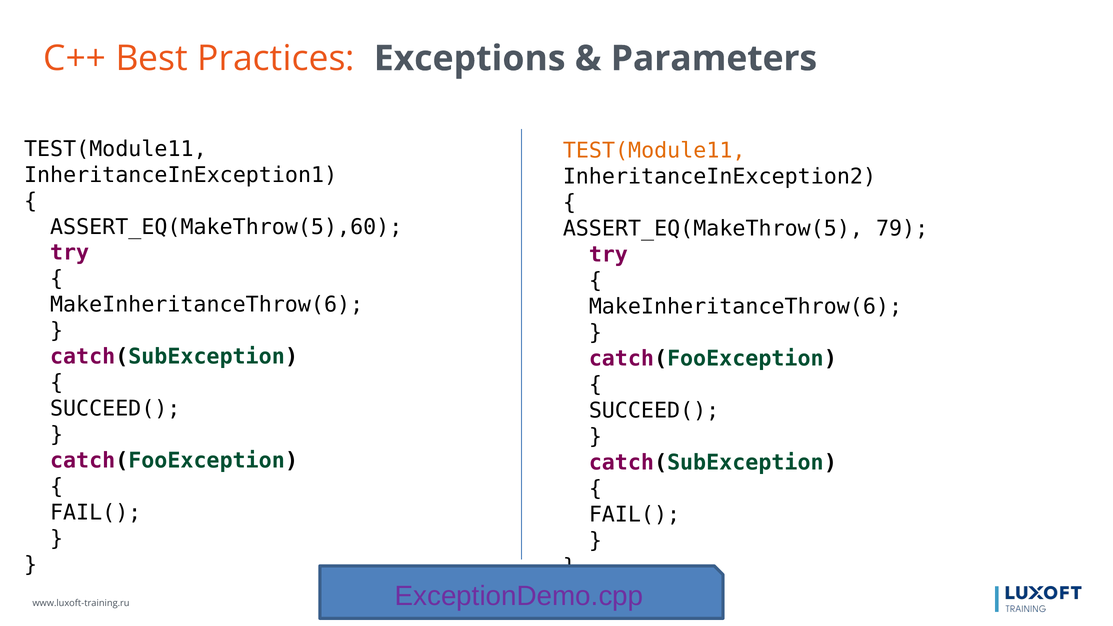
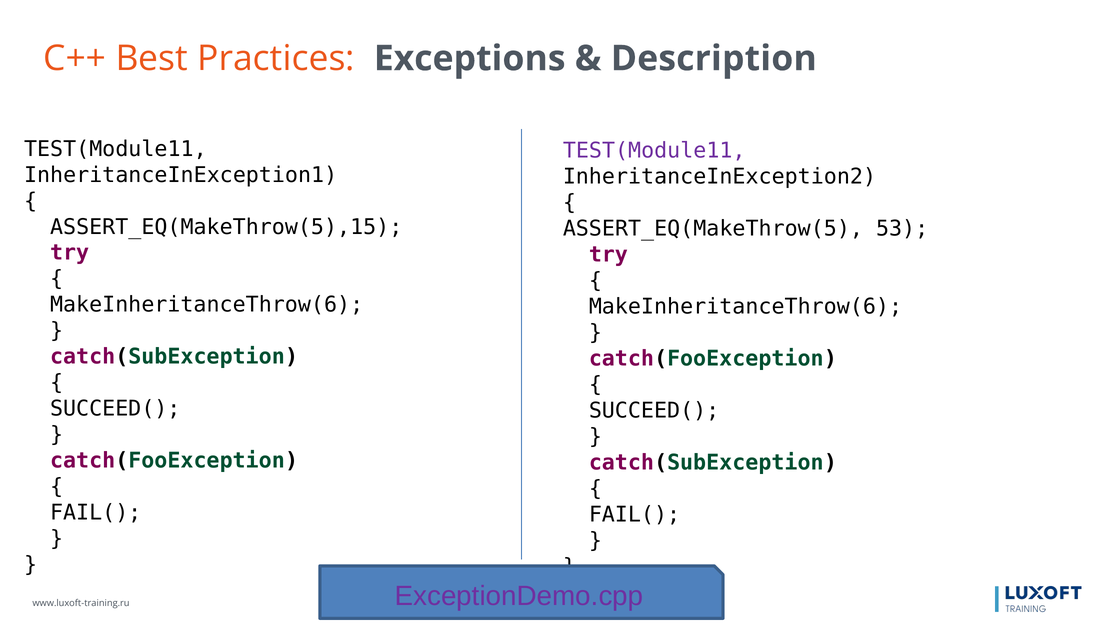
Parameters: Parameters -> Description (714, 59)
TEST(Module11 colour: orange -> purple (654, 151)
ASSERT_EQ(MakeThrow(5),60: ASSERT_EQ(MakeThrow(5),60 -> ASSERT_EQ(MakeThrow(5),15 (226, 227)
79: 79 -> 53 (902, 229)
